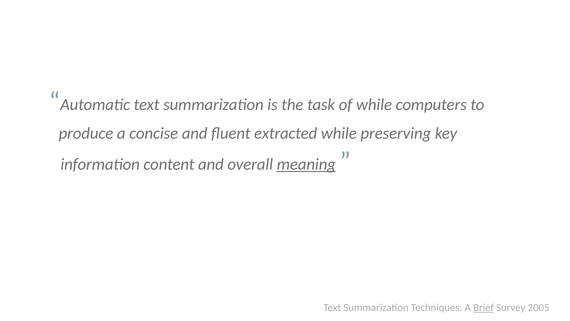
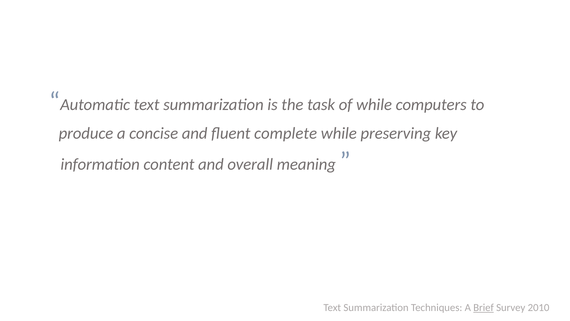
extracted: extracted -> complete (286, 133)
meaning underline: present -> none (306, 164)
2005: 2005 -> 2010 (539, 307)
